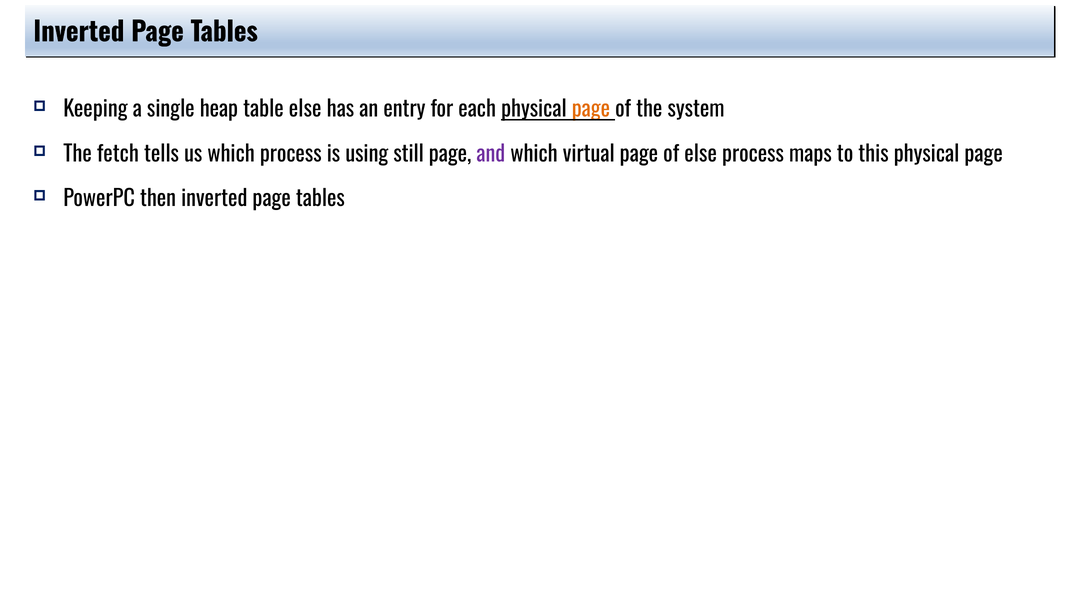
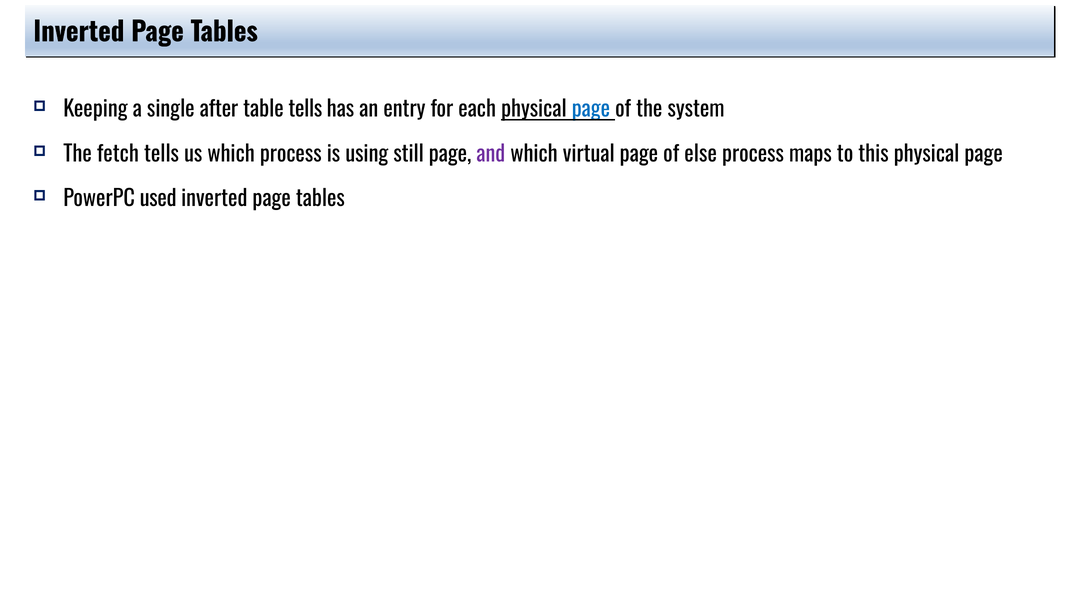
heap: heap -> after (219, 110)
table else: else -> tells (305, 110)
page colour: orange -> blue (591, 110)
then: then -> used (158, 199)
